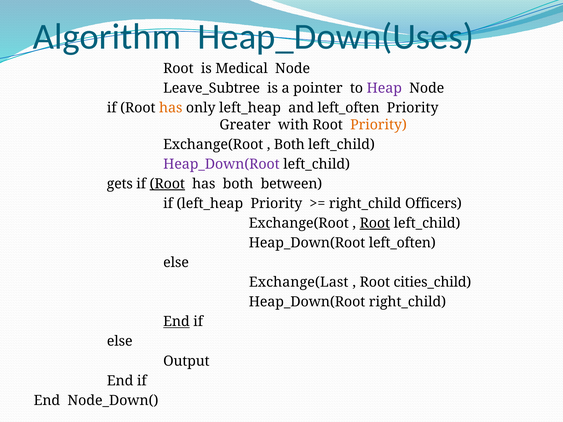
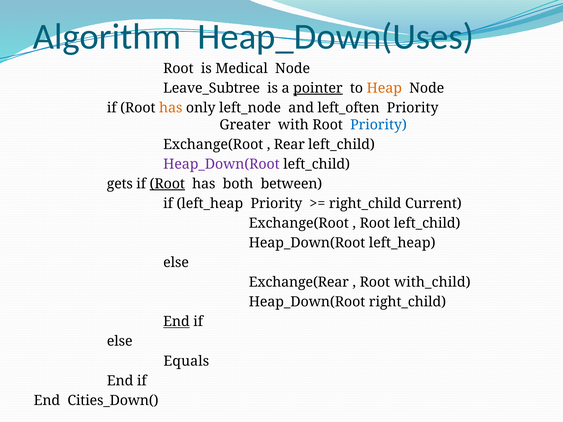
pointer underline: none -> present (318, 88)
Heap colour: purple -> orange (384, 88)
only left_heap: left_heap -> left_node (250, 108)
Priority colour: orange -> blue (378, 125)
Both: Both -> Rear (289, 145)
Officers: Officers -> Current (433, 204)
Root underline: present -> none (375, 223)
Heap_Down(Root left_often: left_often -> left_heap (402, 243)
Exchange(Last: Exchange(Last -> Exchange(Rear (299, 282)
cities_child: cities_child -> with_child (432, 282)
Output: Output -> Equals (186, 361)
Node_Down(: Node_Down( -> Cities_Down( (113, 401)
